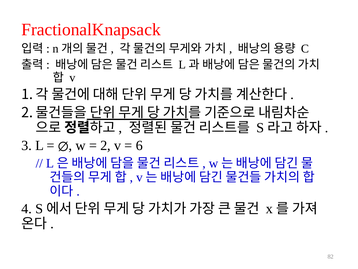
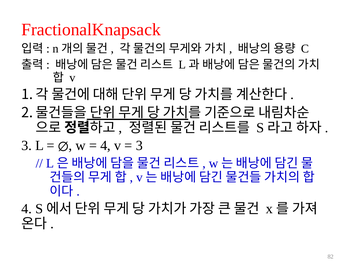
2: 2 -> 4 (106, 145)
6: 6 -> 3 (139, 145)
